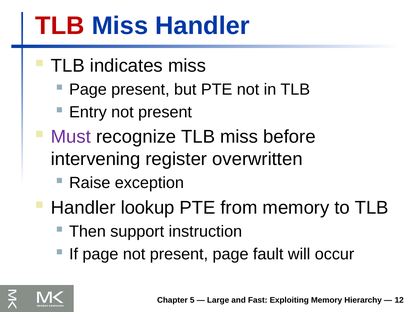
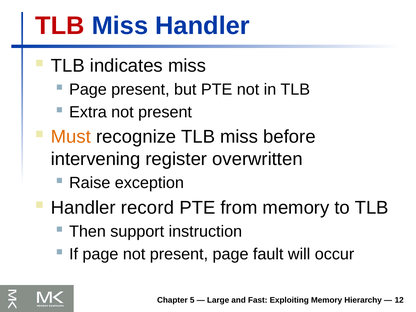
Entry: Entry -> Extra (88, 112)
Must colour: purple -> orange (71, 137)
lookup: lookup -> record (147, 208)
